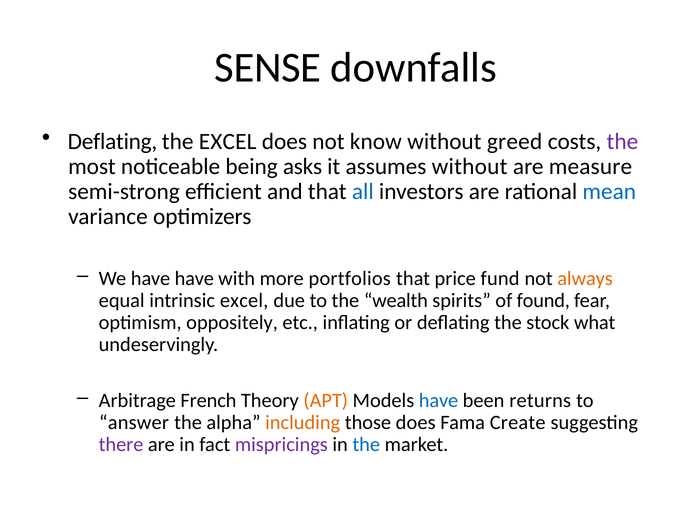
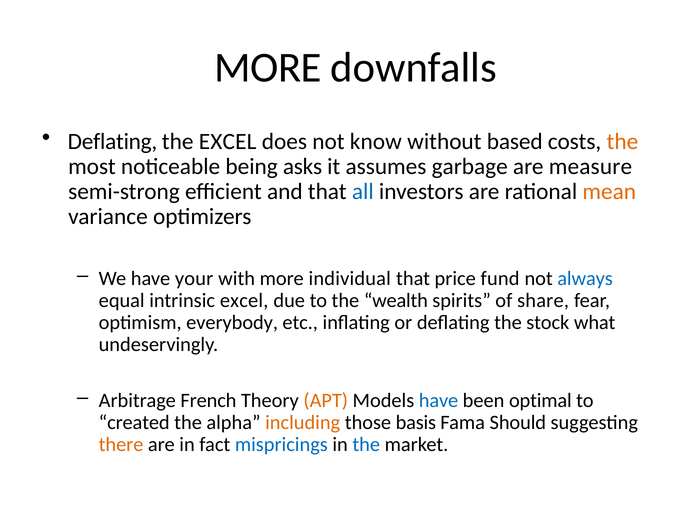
SENSE: SENSE -> MORE (268, 68)
greed: greed -> based (515, 141)
the colour: purple -> orange (622, 141)
assumes without: without -> garbage (470, 167)
mean colour: blue -> orange (609, 192)
have have: have -> your (194, 279)
portfolios: portfolios -> individual (350, 279)
always colour: orange -> blue (585, 279)
found: found -> share (543, 301)
oppositely: oppositely -> everybody (232, 323)
returns: returns -> optimal (540, 401)
answer: answer -> created (134, 423)
those does: does -> basis (416, 423)
Create: Create -> Should (518, 423)
there colour: purple -> orange (121, 445)
mispricings colour: purple -> blue (281, 445)
